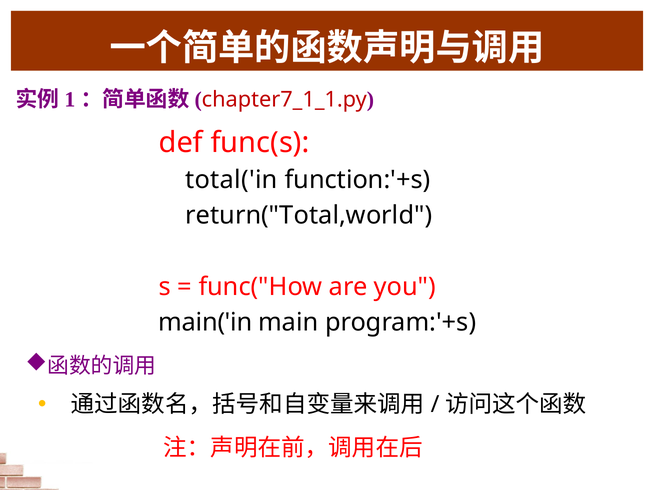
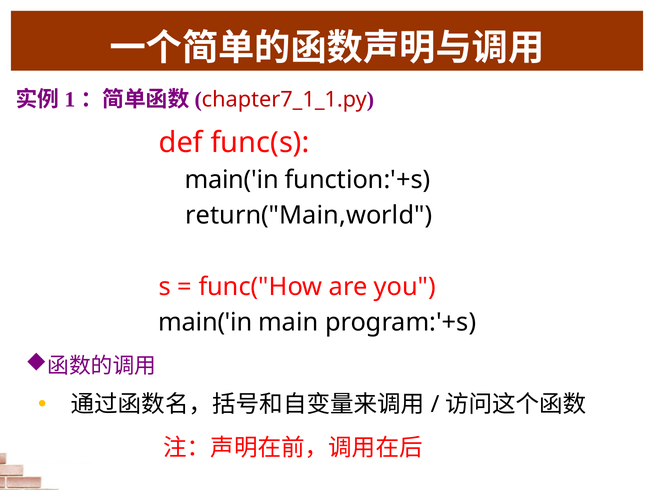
total('in: total('in -> main('in (232, 180)
return("Total,world: return("Total,world -> return("Main,world (309, 215)
